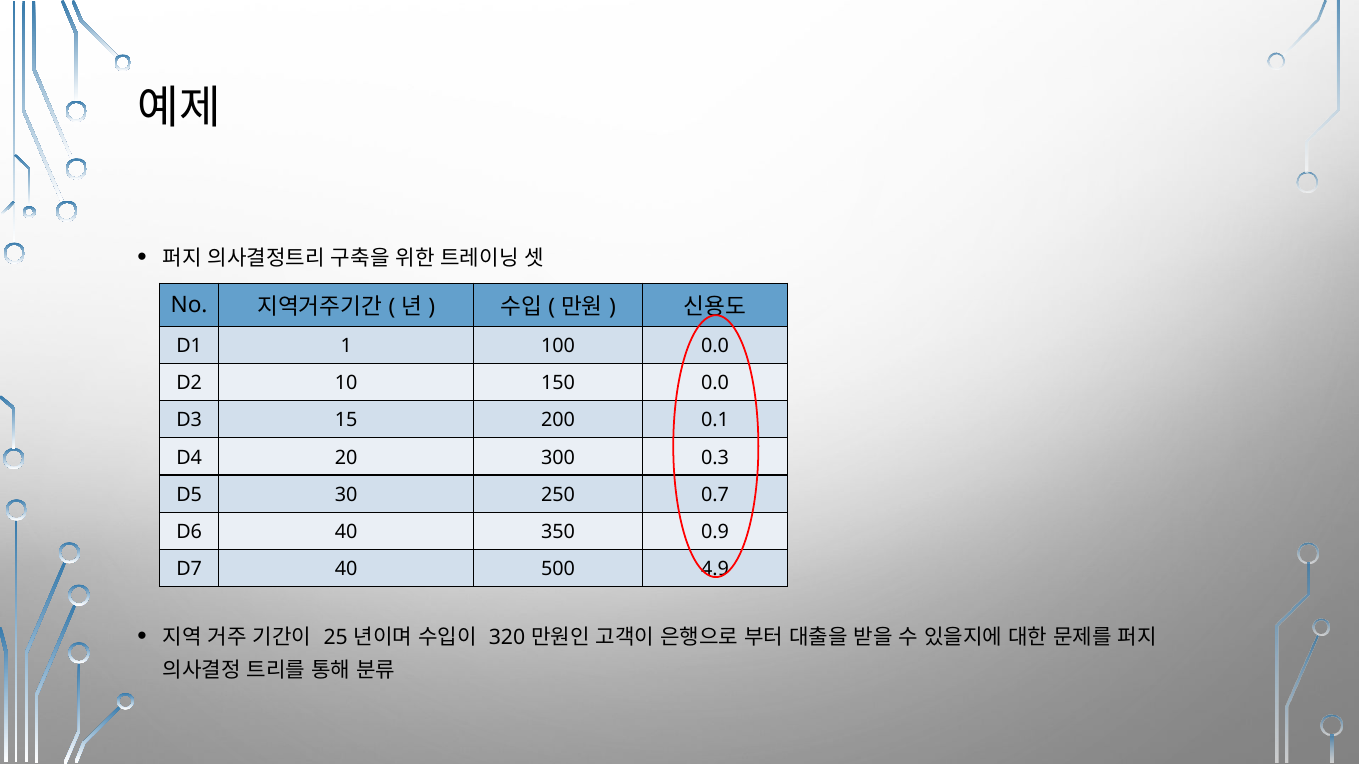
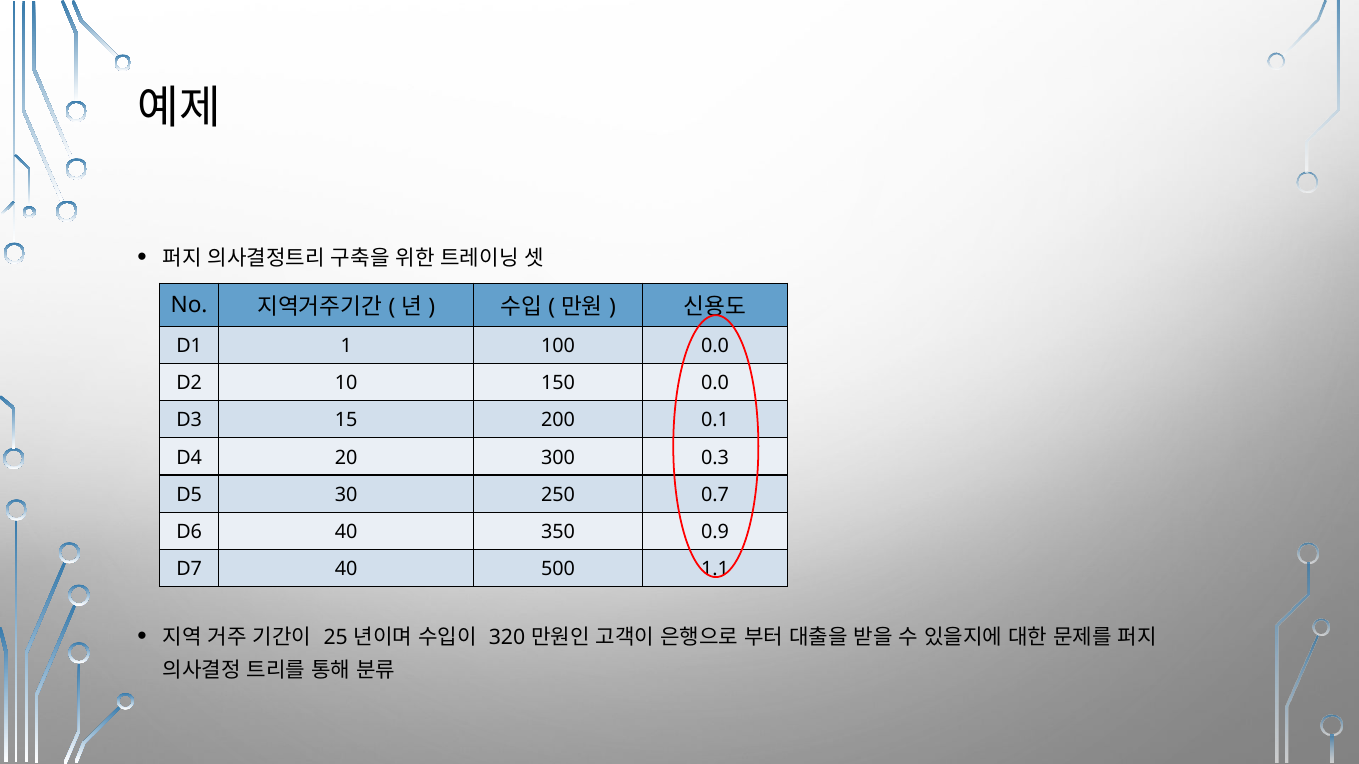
4.9: 4.9 -> 1.1 (715, 570)
